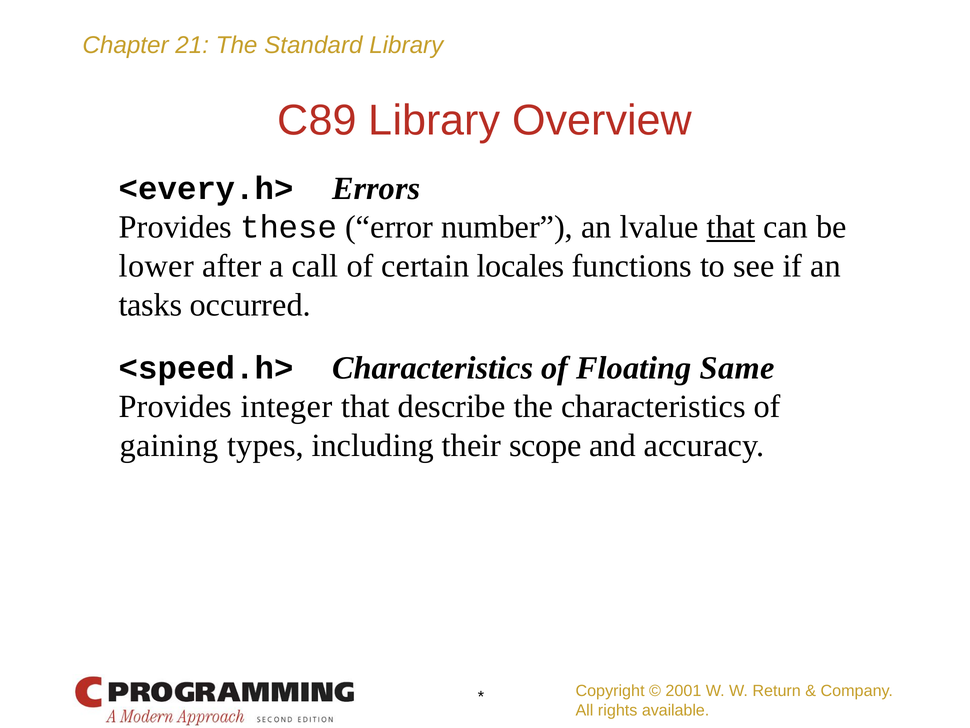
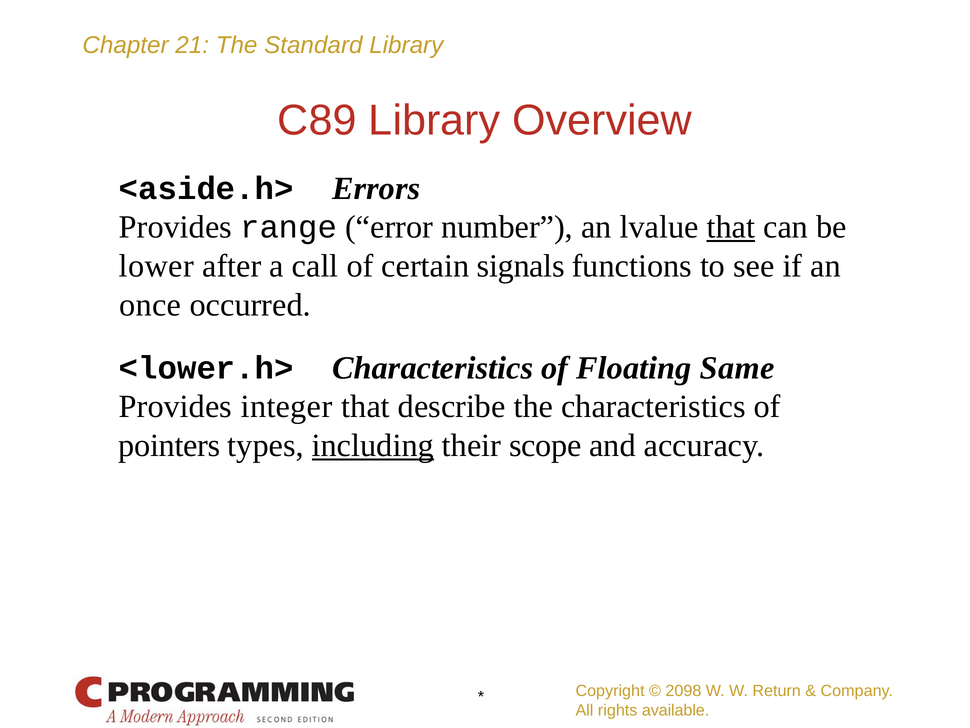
<every.h>: <every.h> -> <aside.h> (206, 188)
these: these -> range (289, 227)
locales: locales -> signals (521, 266)
tasks: tasks -> once (150, 305)
<speed.h>: <speed.h> -> <lower.h> (206, 368)
gaining: gaining -> pointers (169, 445)
including underline: none -> present (373, 445)
2001: 2001 -> 2098 (683, 691)
